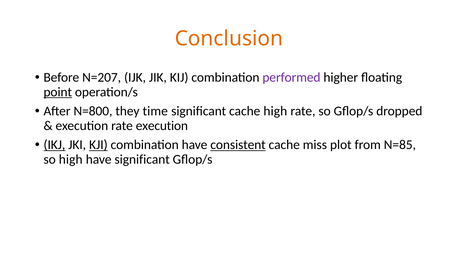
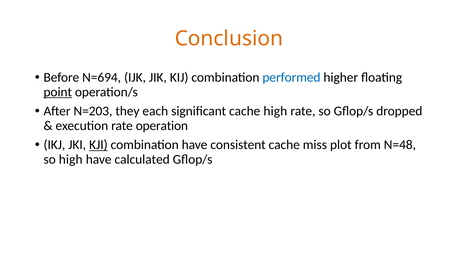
N=207: N=207 -> N=694 (102, 77)
performed colour: purple -> blue (291, 77)
N=800: N=800 -> N=203 (93, 111)
time: time -> each (155, 111)
rate execution: execution -> operation (162, 125)
IKJ underline: present -> none (54, 145)
consistent underline: present -> none (238, 145)
N=85: N=85 -> N=48 (400, 145)
have significant: significant -> calculated (142, 159)
